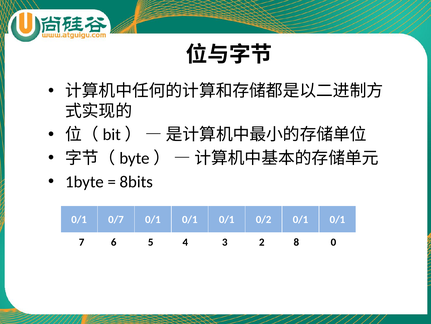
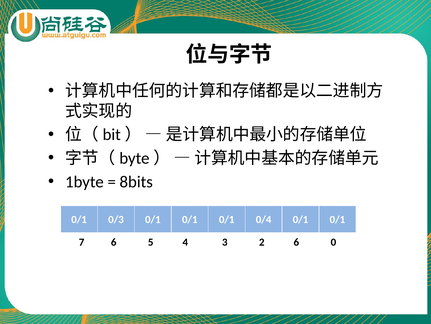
0/7: 0/7 -> 0/3 (116, 219)
0/2: 0/2 -> 0/4 (264, 219)
2 8: 8 -> 6 (296, 242)
